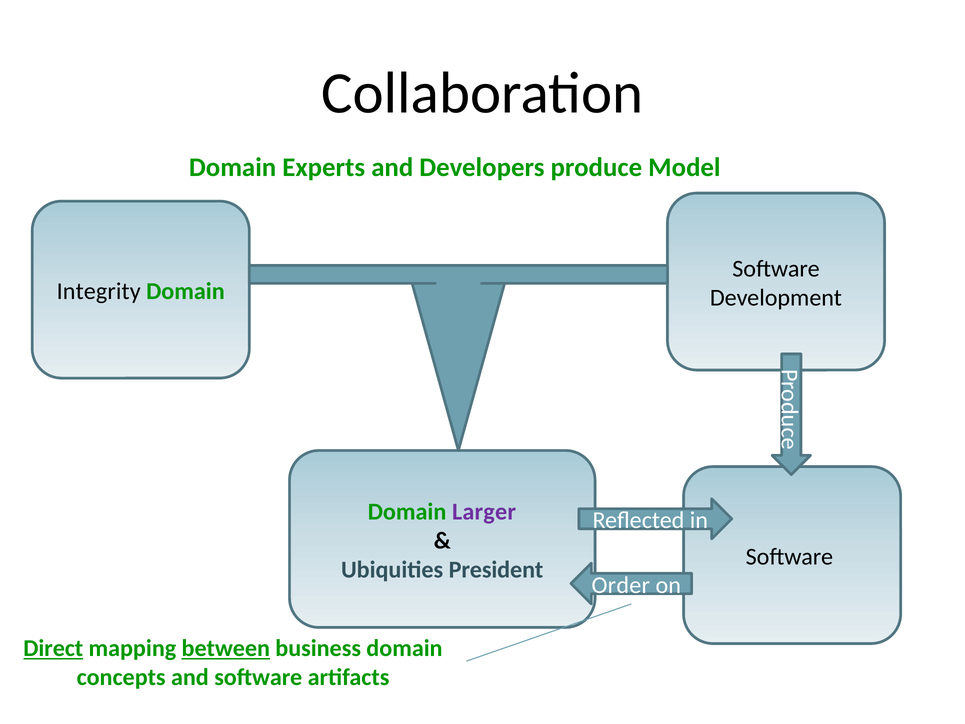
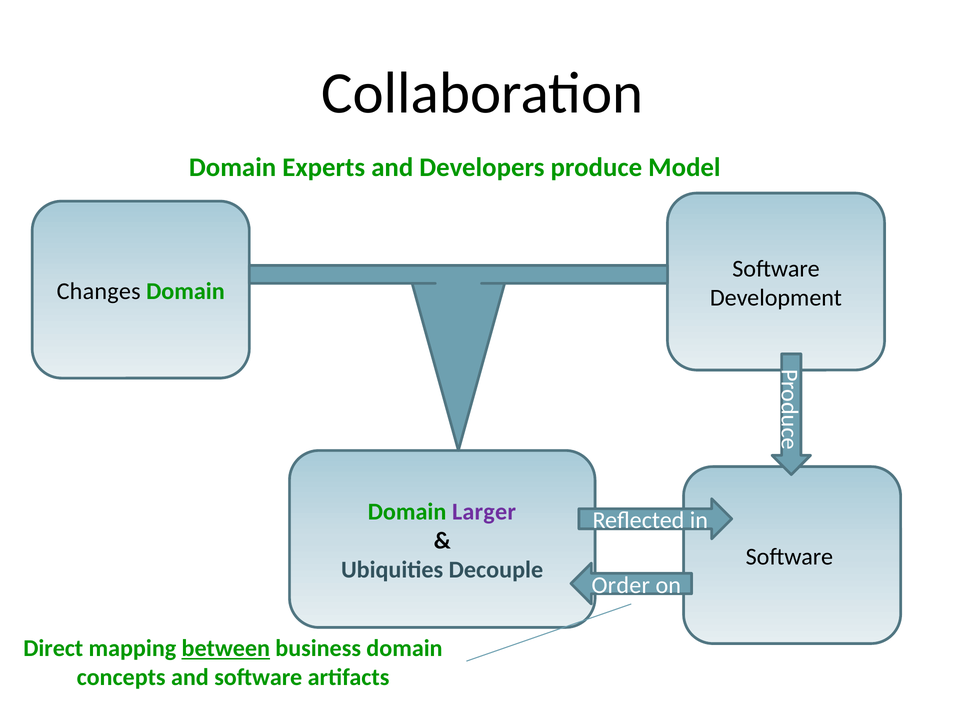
Integrity: Integrity -> Changes (99, 291)
President: President -> Decouple (496, 569)
Direct underline: present -> none (53, 648)
